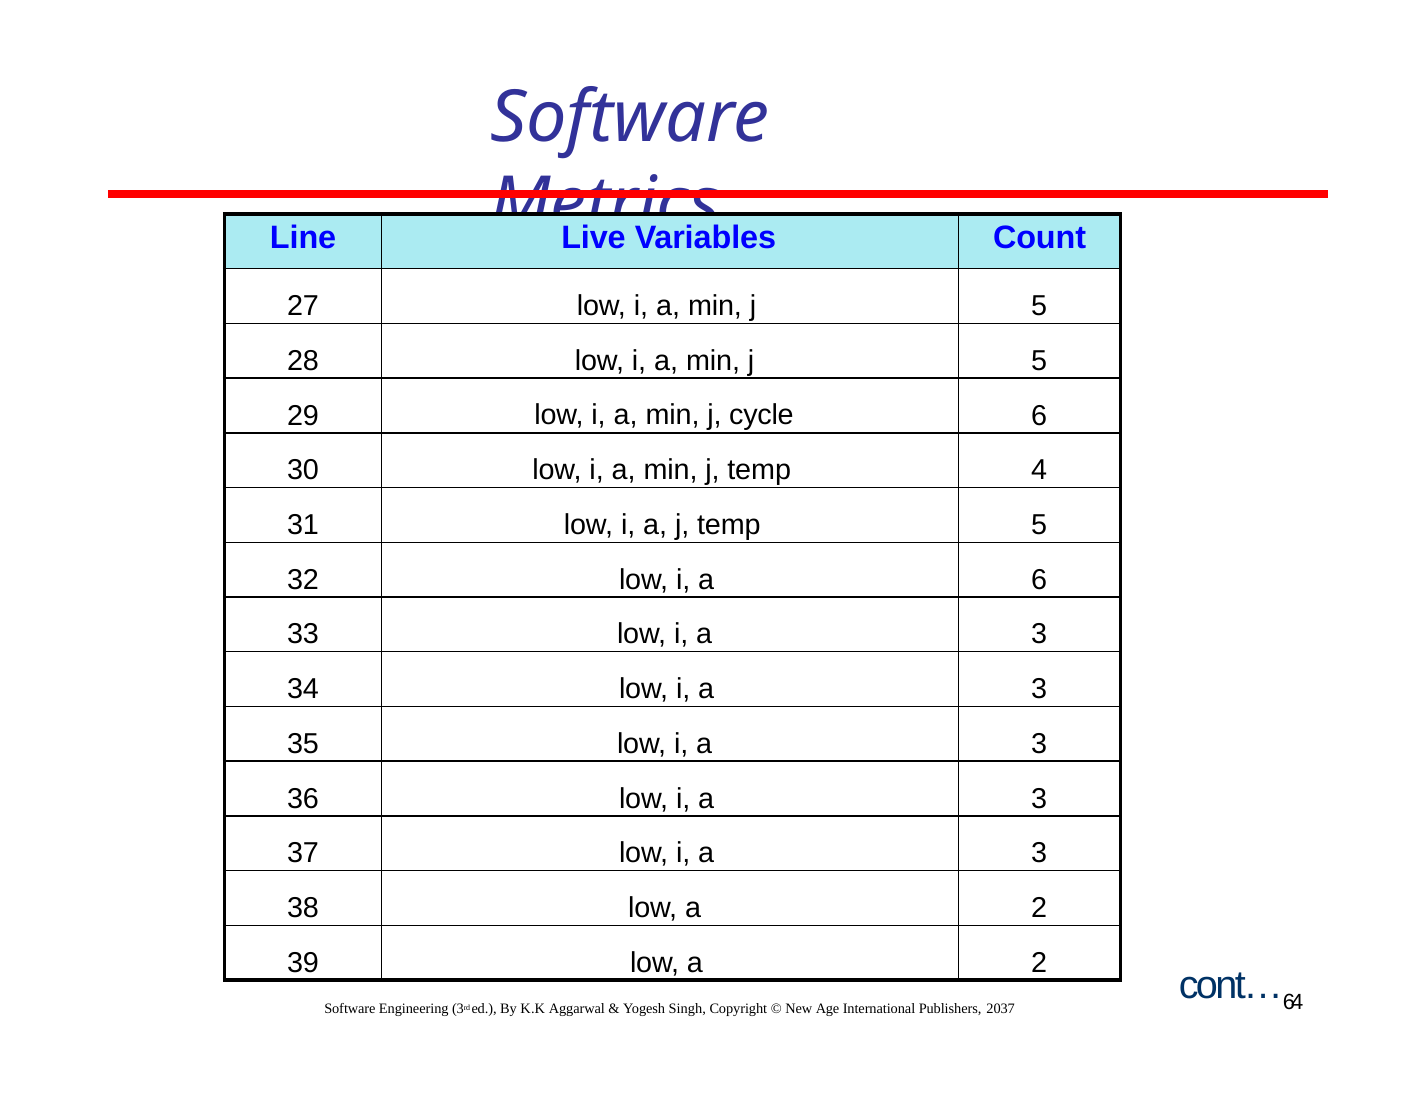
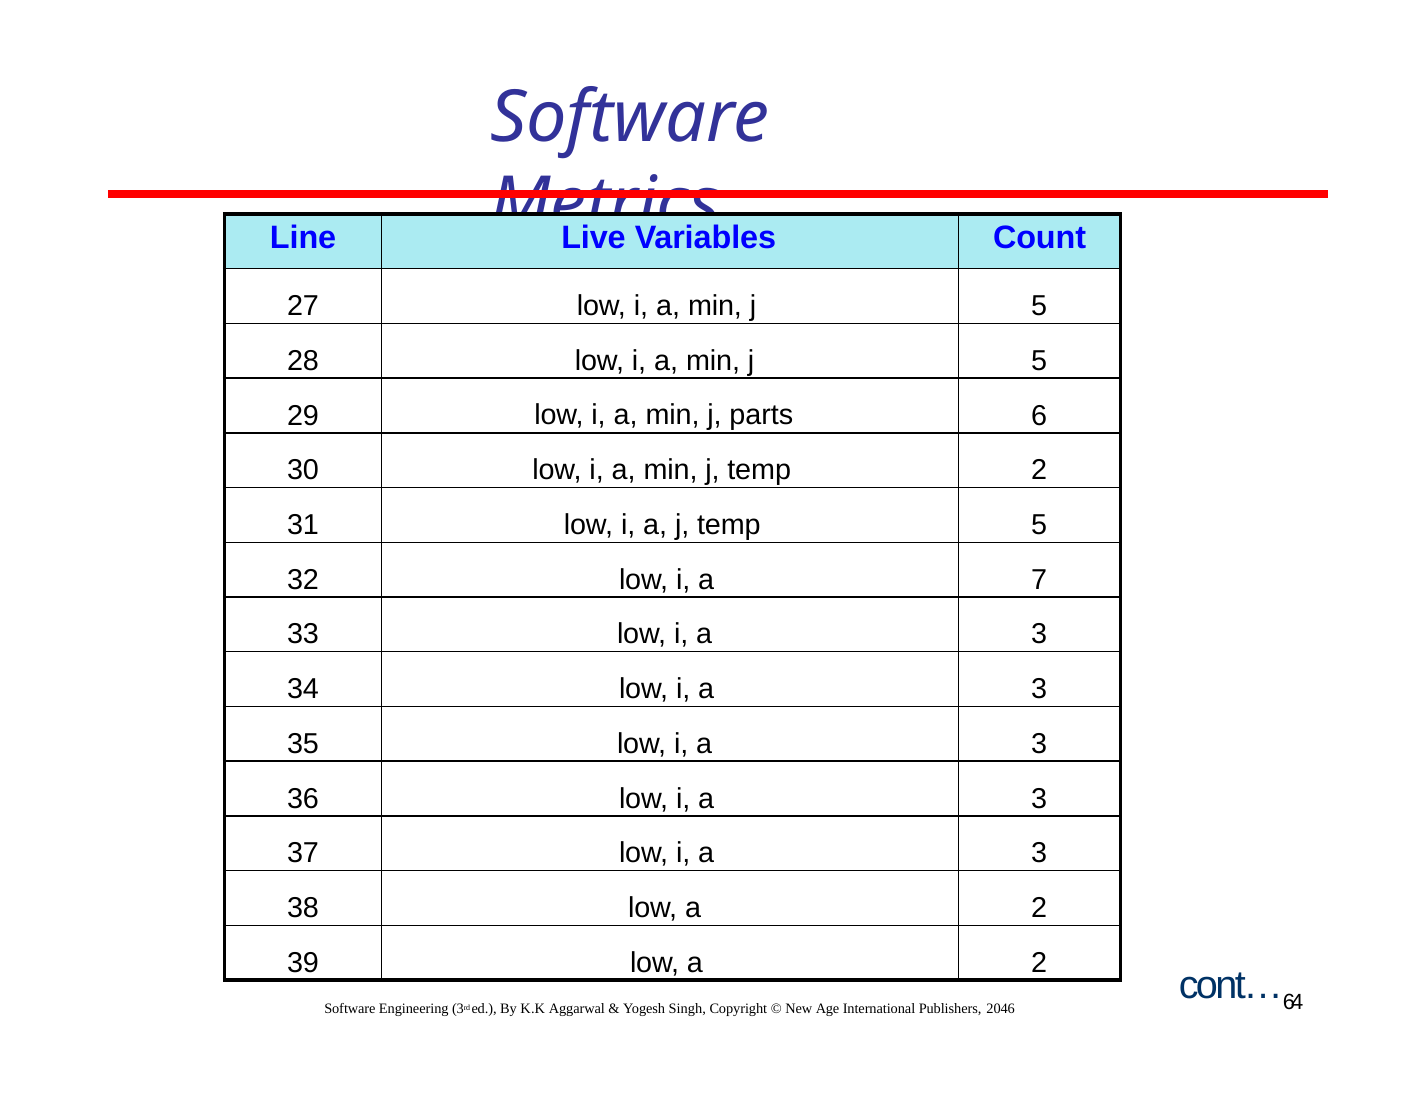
cycle: cycle -> parts (761, 416)
temp 4: 4 -> 2 (1039, 470)
a 6: 6 -> 7 (1039, 580)
2037: 2037 -> 2046 (1001, 1009)
